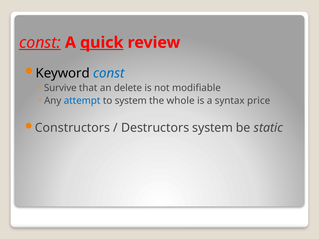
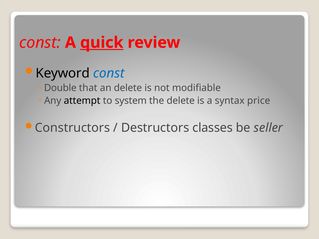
const underline: present -> none (40, 43)
Survive: Survive -> Double (60, 88)
attempt colour: blue -> black (82, 101)
the whole: whole -> delete (181, 101)
Destructors system: system -> classes (213, 128)
static: static -> seller (268, 128)
